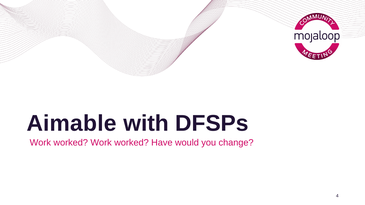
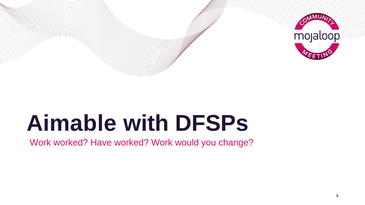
worked Work: Work -> Have (101, 143)
worked Have: Have -> Work (162, 143)
